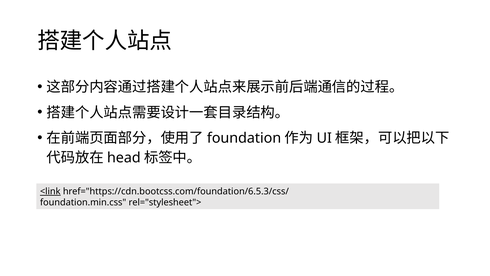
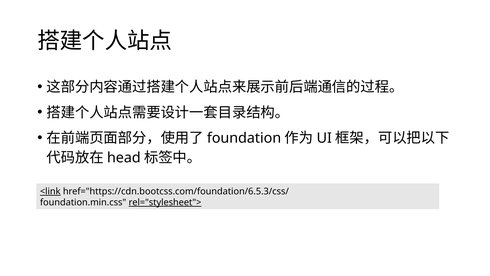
rel="stylesheet"> underline: none -> present (165, 202)
